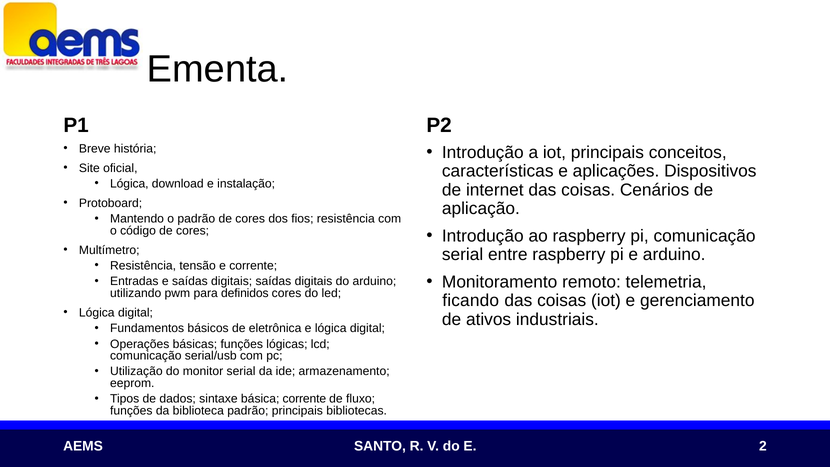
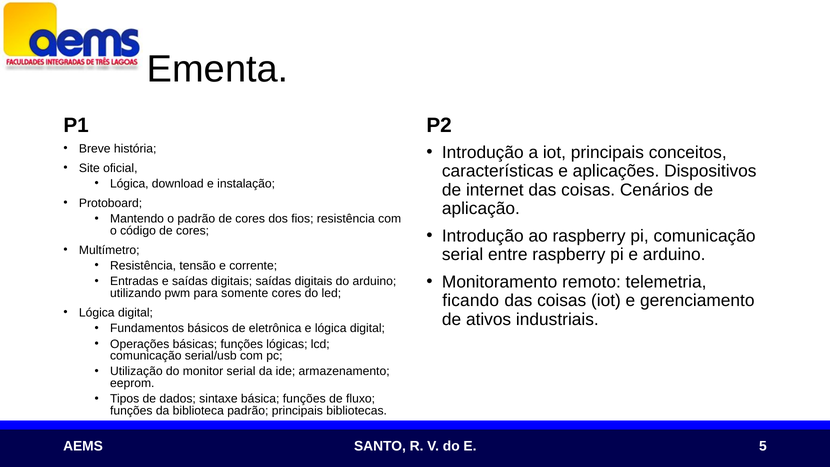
definidos: definidos -> somente (245, 293)
básica corrente: corrente -> funções (304, 399)
2: 2 -> 5 (763, 446)
